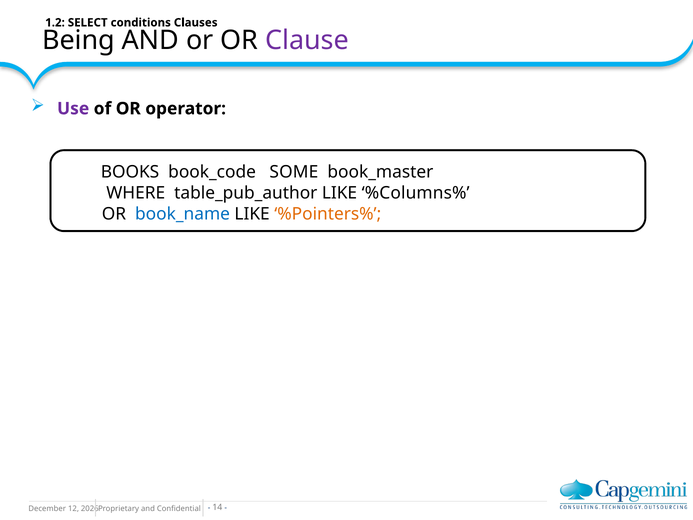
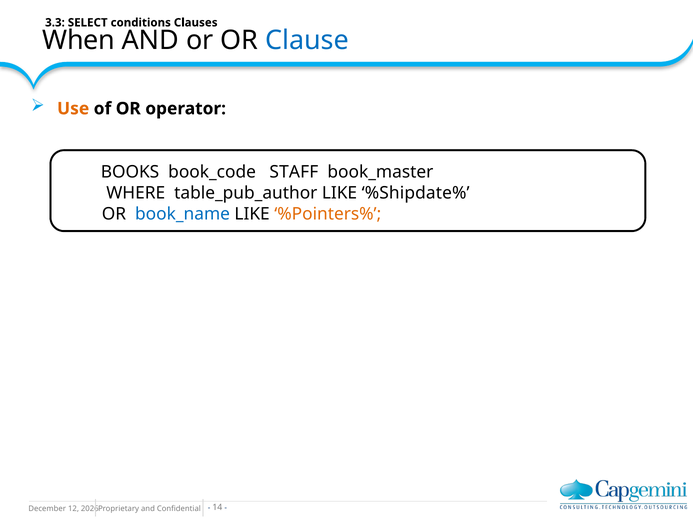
1.2: 1.2 -> 3.3 (55, 23)
Being: Being -> When (79, 40)
Clause colour: purple -> blue (307, 40)
Use colour: purple -> orange (73, 109)
SOME: SOME -> STAFF (294, 172)
%Columns%: %Columns% -> %Shipdate% (416, 193)
